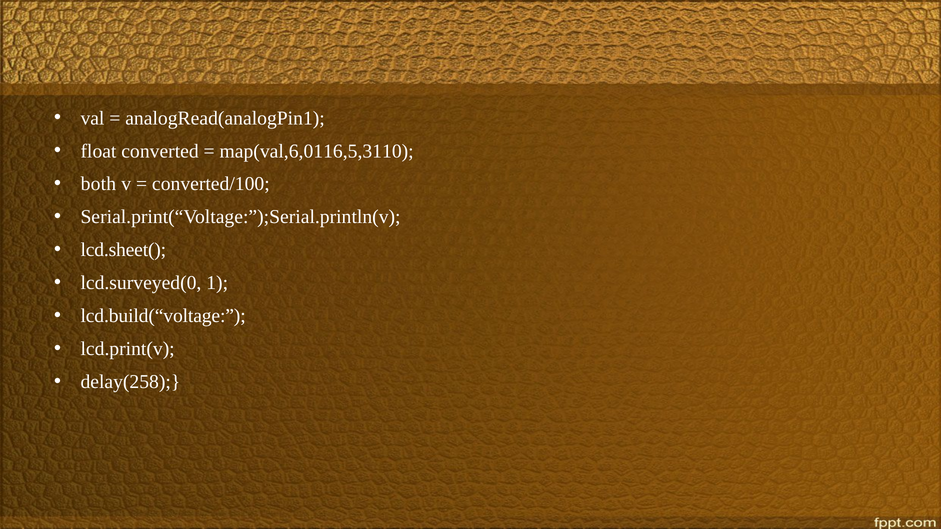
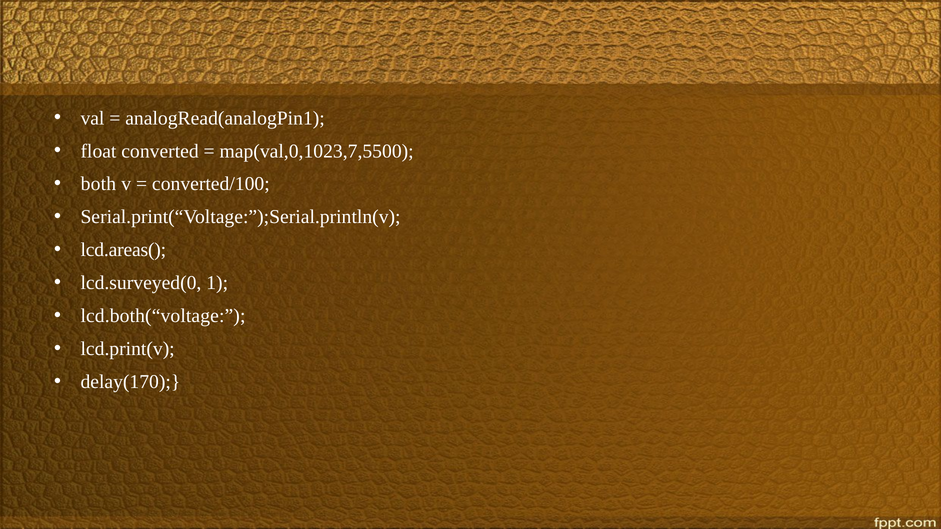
map(val,6,0116,5,3110: map(val,6,0116,5,3110 -> map(val,0,1023,7,5500 (317, 151)
lcd.sheet(: lcd.sheet( -> lcd.areas( (123, 250)
lcd.build(“voltage: lcd.build(“voltage -> lcd.both(“voltage (163, 316)
delay(258: delay(258 -> delay(170 (130, 382)
